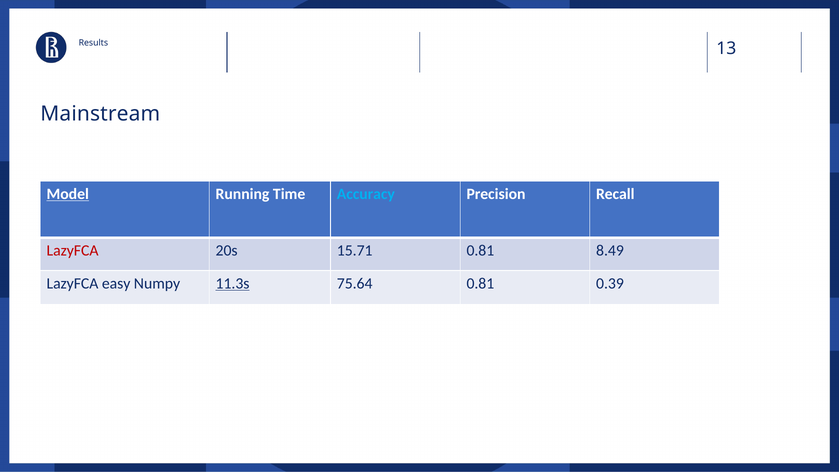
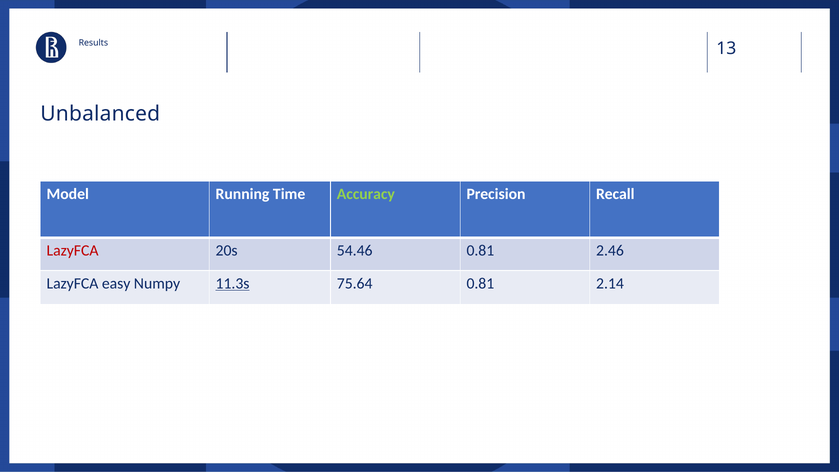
Mainstream: Mainstream -> Unbalanced (100, 114)
Model underline: present -> none (68, 194)
Accuracy colour: light blue -> light green (366, 194)
15.71: 15.71 -> 54.46 (355, 251)
8.49: 8.49 -> 2.46 (610, 251)
0.39: 0.39 -> 2.14 (610, 283)
